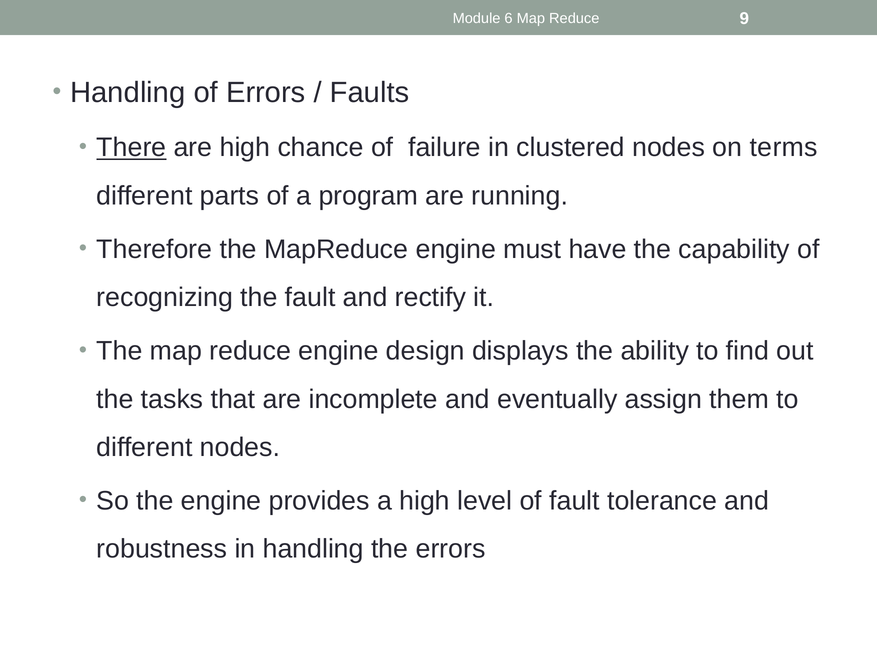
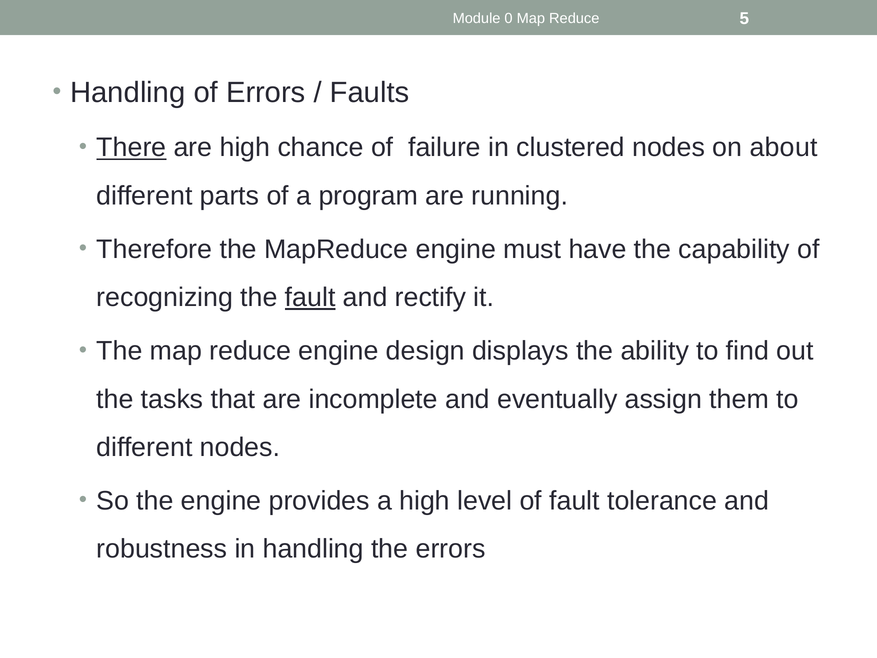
6: 6 -> 0 (509, 19)
9: 9 -> 5 (744, 19)
terms: terms -> about (784, 147)
fault underline: none -> present (310, 297)
